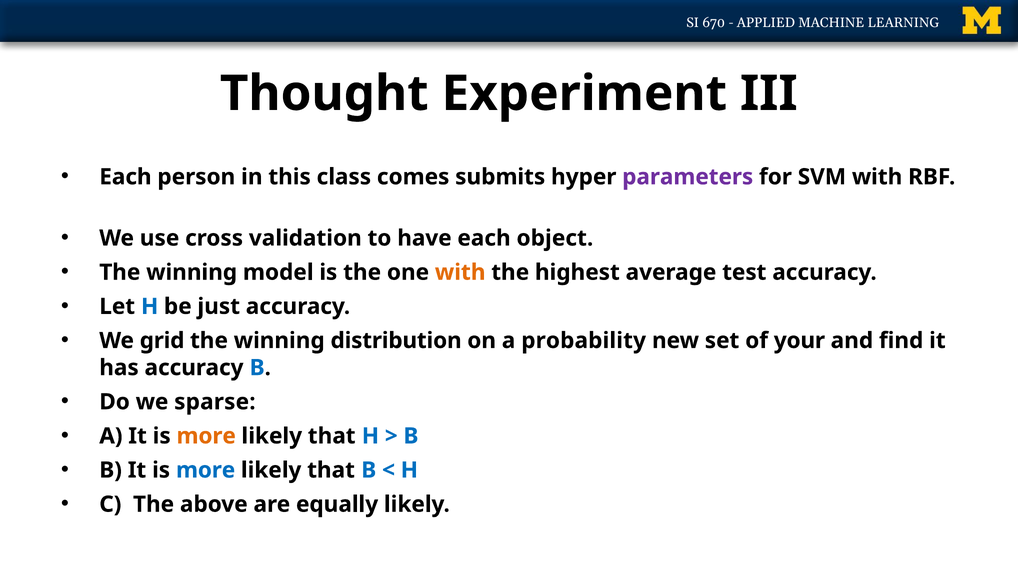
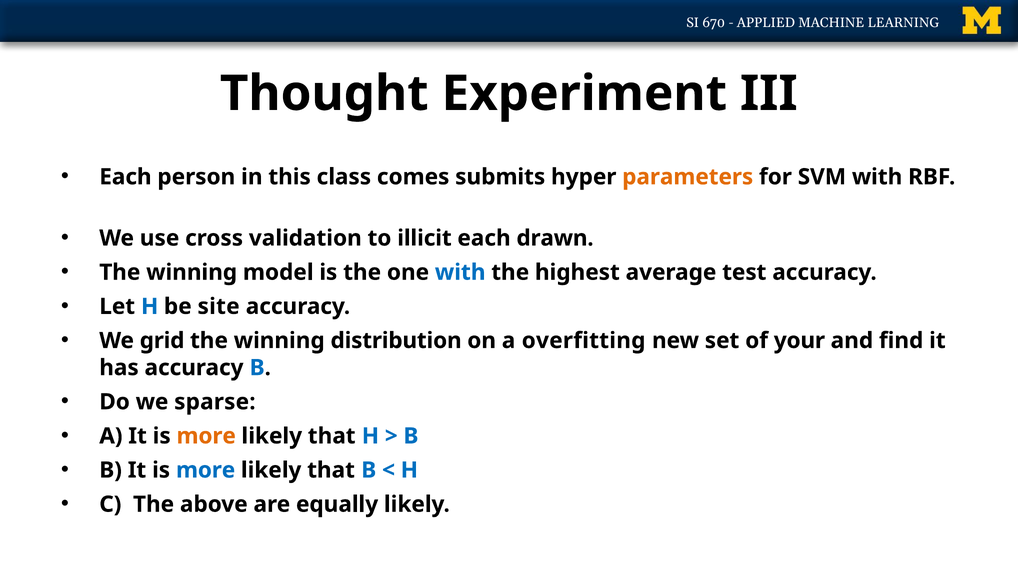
parameters colour: purple -> orange (688, 177)
have: have -> illicit (424, 238)
object: object -> drawn (555, 238)
with colour: orange -> blue (460, 273)
just: just -> site (219, 307)
probability: probability -> overfitting (584, 341)
